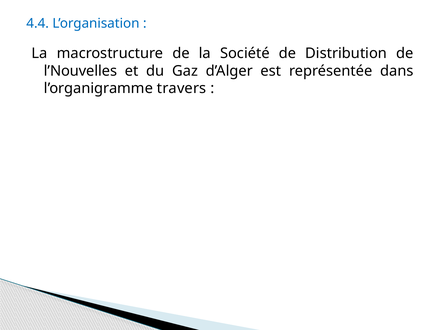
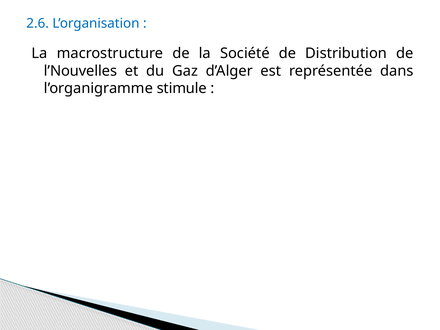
4.4: 4.4 -> 2.6 (38, 24)
travers: travers -> stimule (182, 88)
